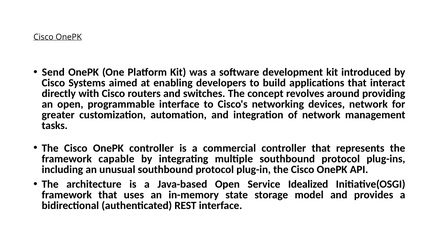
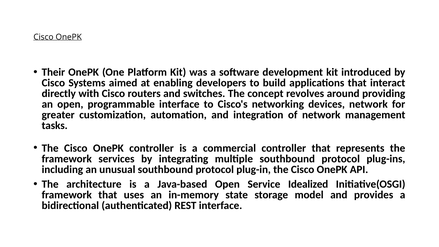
Send: Send -> Their (53, 72)
capable: capable -> services (116, 159)
